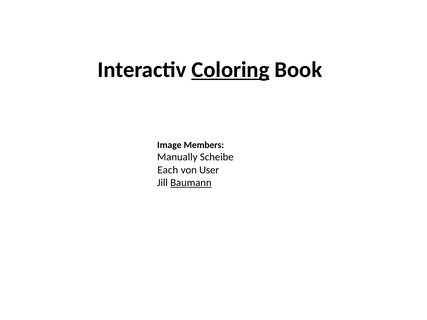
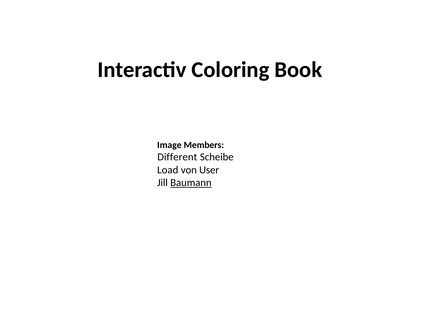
Coloring underline: present -> none (230, 70)
Manually: Manually -> Different (177, 157)
Each: Each -> Load (168, 170)
